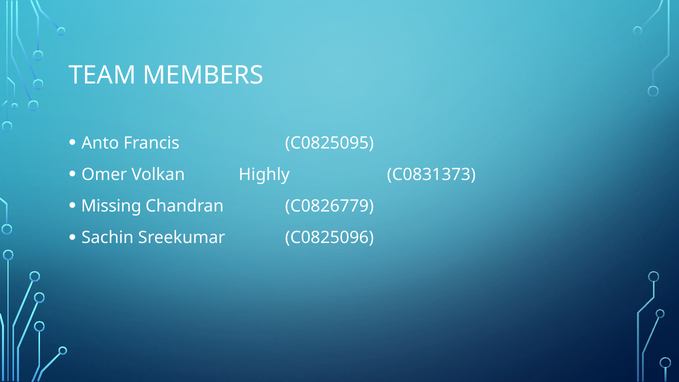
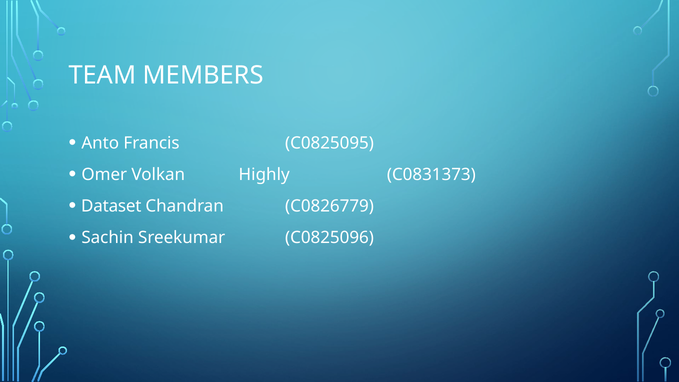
Missing: Missing -> Dataset (111, 206)
